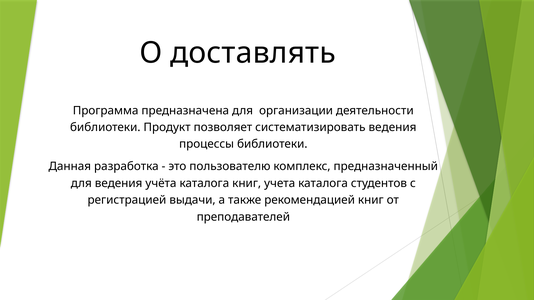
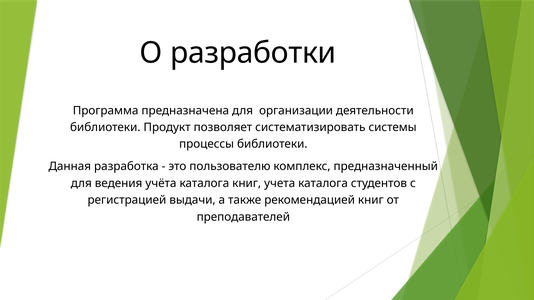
доставлять: доставлять -> разработки (253, 53)
систематизировать ведения: ведения -> системы (393, 127)
